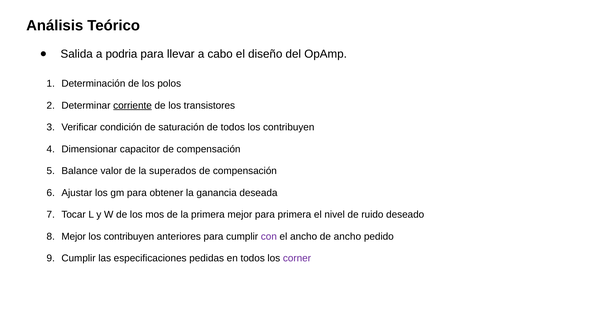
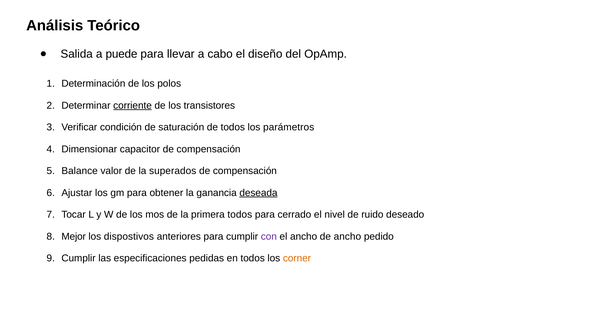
podria: podria -> puede (121, 54)
todos los contribuyen: contribuyen -> parámetros (289, 127)
deseada underline: none -> present (258, 193)
primera mejor: mejor -> todos (240, 215)
para primera: primera -> cerrado (294, 215)
contribuyen: contribuyen -> dispostivos (129, 237)
corner colour: purple -> orange (297, 258)
